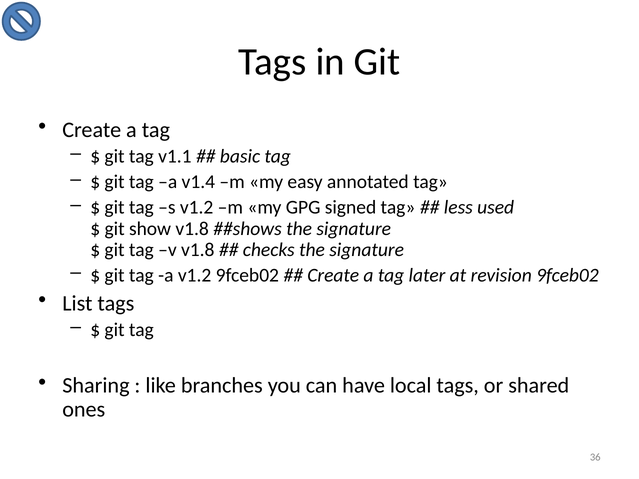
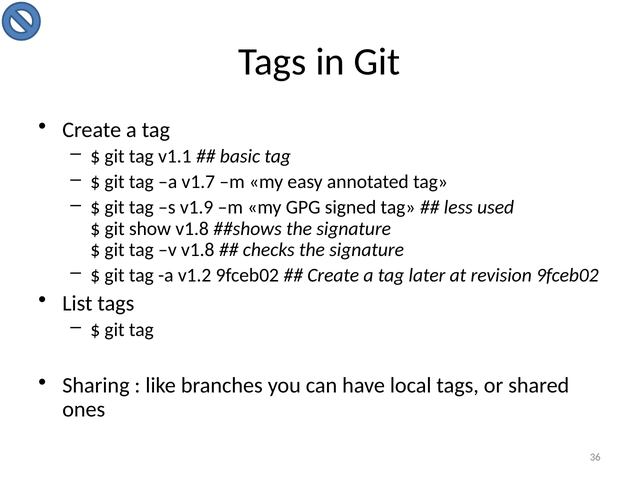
v1.4: v1.4 -> v1.7 (198, 182)
s v1.2: v1.2 -> v1.9 (197, 208)
